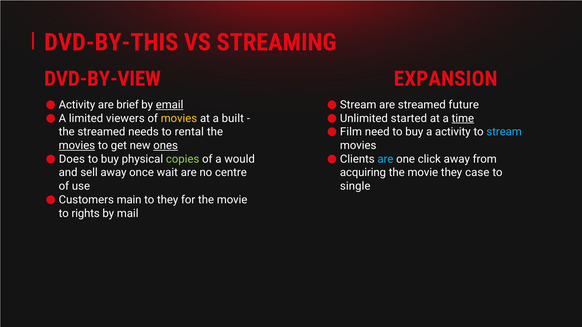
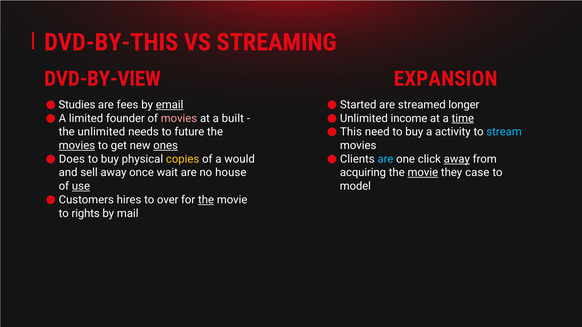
Activity: Activity -> Studies (77, 105)
brief: brief -> fees (128, 105)
Stream: Stream -> Started (358, 105)
future: future -> longer (464, 105)
viewers: viewers -> founder (125, 118)
movies colour: yellow -> pink (179, 118)
started: started -> income (409, 118)
Film: Film -> This (351, 132)
the streamed: streamed -> unlimited (101, 132)
rental: rental -> future (189, 132)
copies colour: light green -> yellow (183, 159)
away underline: none -> present (457, 159)
centre: centre -> house (231, 173)
movie underline: none -> present (423, 173)
use underline: none -> present (81, 186)
single: single -> model (355, 186)
main: main -> hires (129, 200)
to they: they -> over (168, 200)
the underline: none -> present (206, 200)
